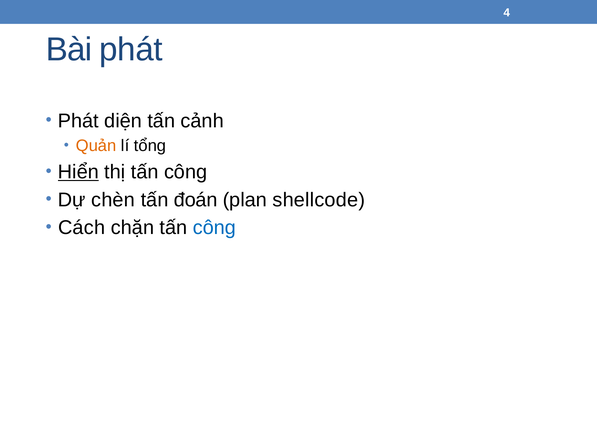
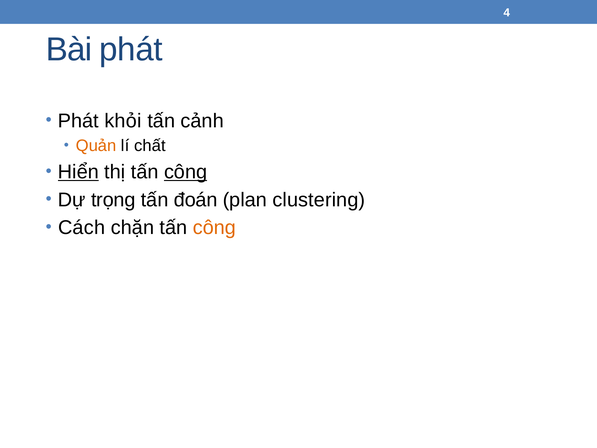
diện: diện -> khỏi (123, 121)
tổng: tổng -> chất (150, 146)
công underline: none -> present (186, 172)
chèn: chèn -> trọng (113, 200)
shellcode: shellcode -> clustering (319, 200)
công colour: blue -> orange (214, 228)
